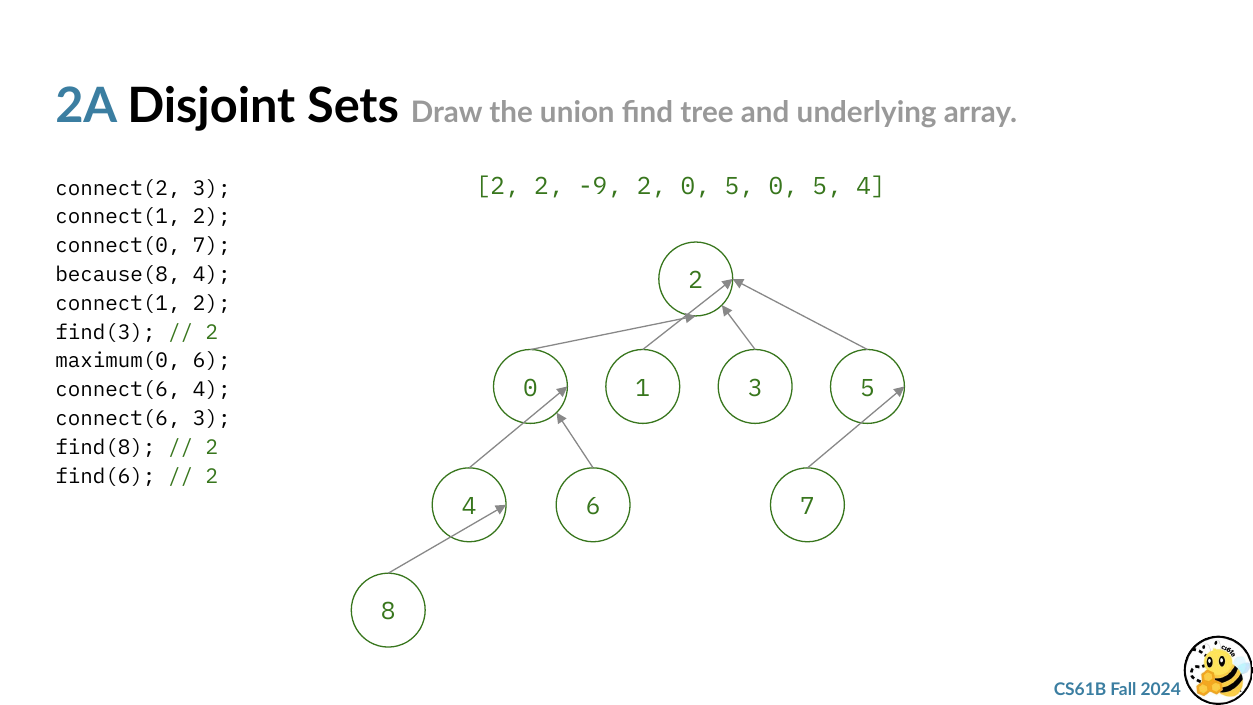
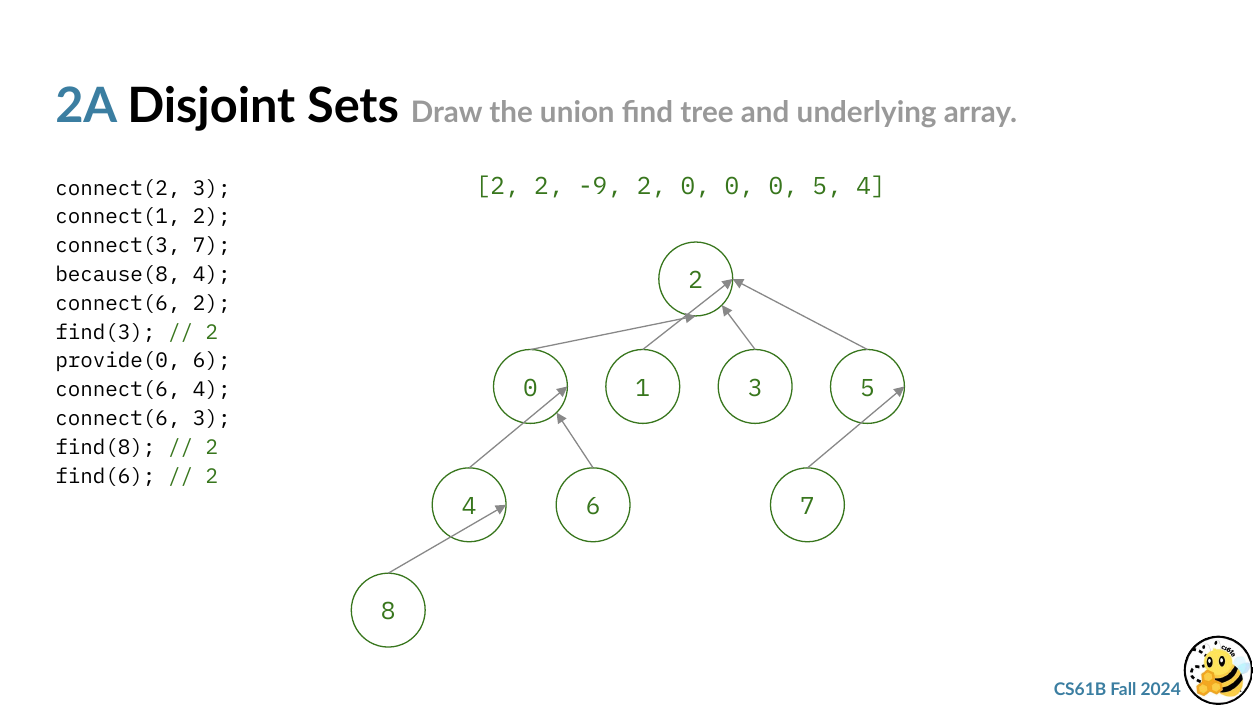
2 0 5: 5 -> 0 (739, 187)
connect(0: connect(0 -> connect(3 (118, 246)
connect(1: connect(1 -> connect(6 (118, 303)
maximum(0: maximum(0 -> provide(0 (118, 361)
